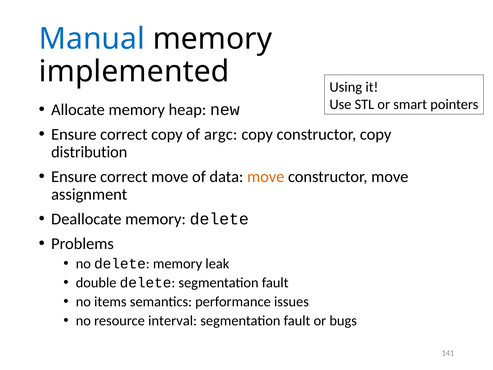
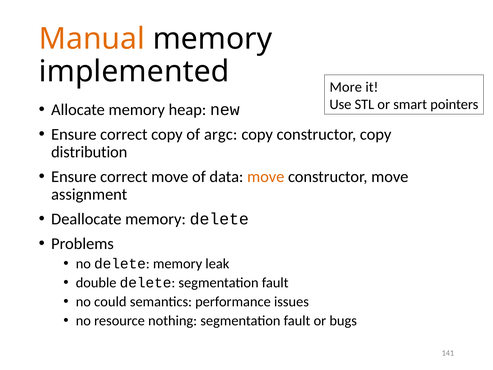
Manual colour: blue -> orange (92, 39)
Using: Using -> More (346, 87)
items: items -> could (110, 301)
interval: interval -> nothing (173, 320)
